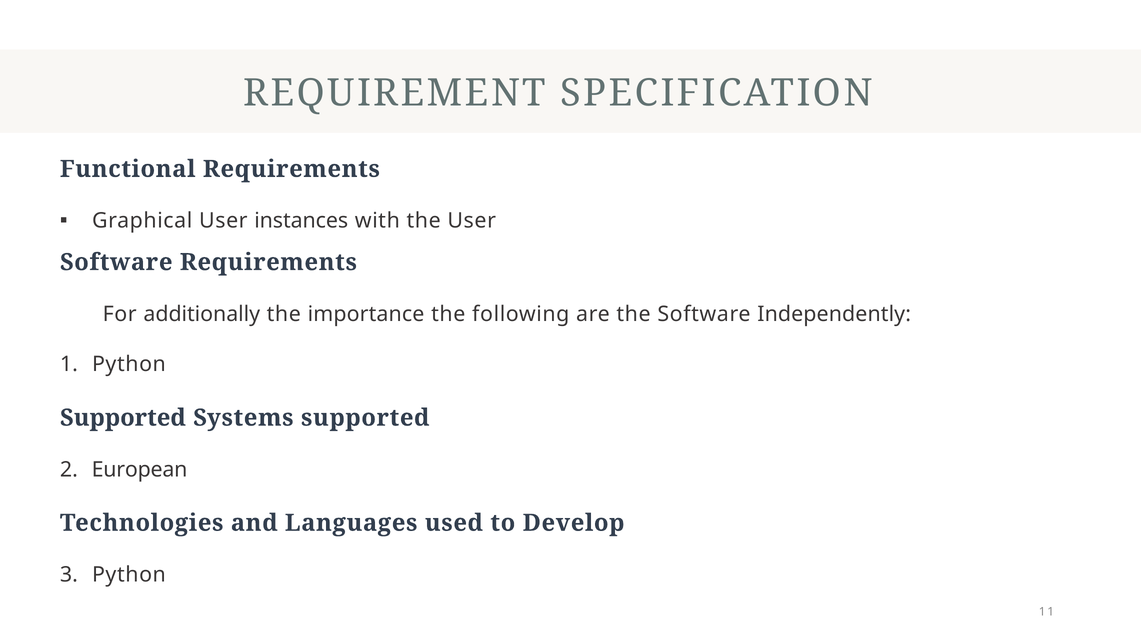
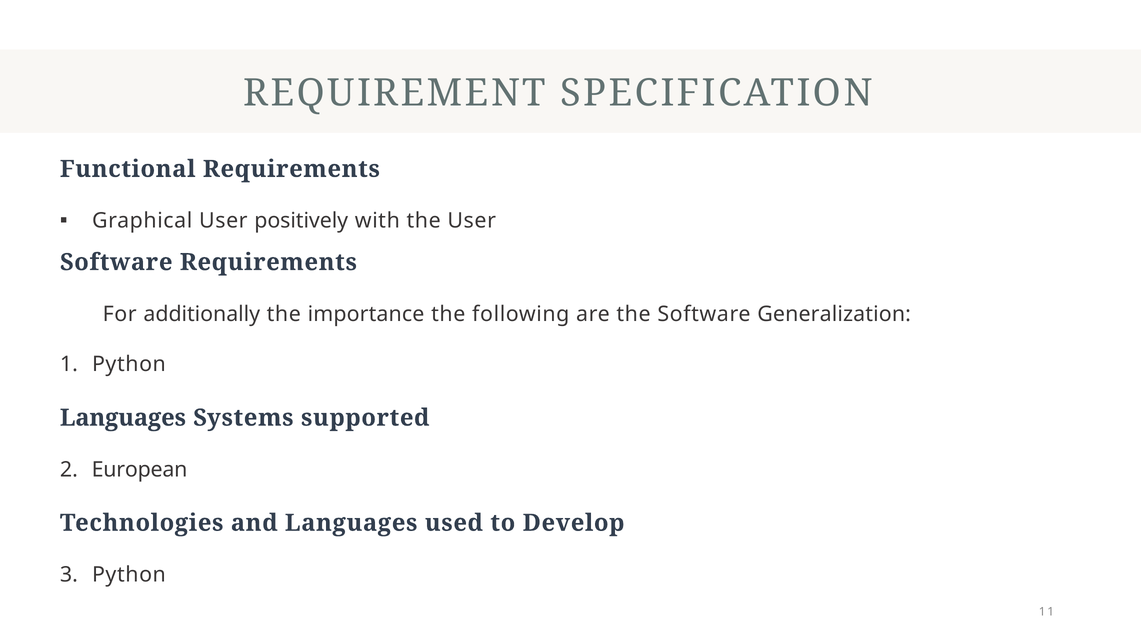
instances: instances -> positively (301, 221)
Independently: Independently -> Generalization (834, 314)
Supported: Supported -> Languages (123, 418)
